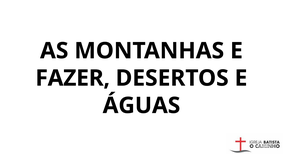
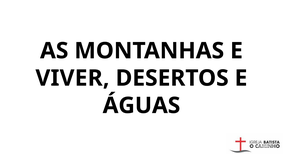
FAZER: FAZER -> VIVER (72, 78)
